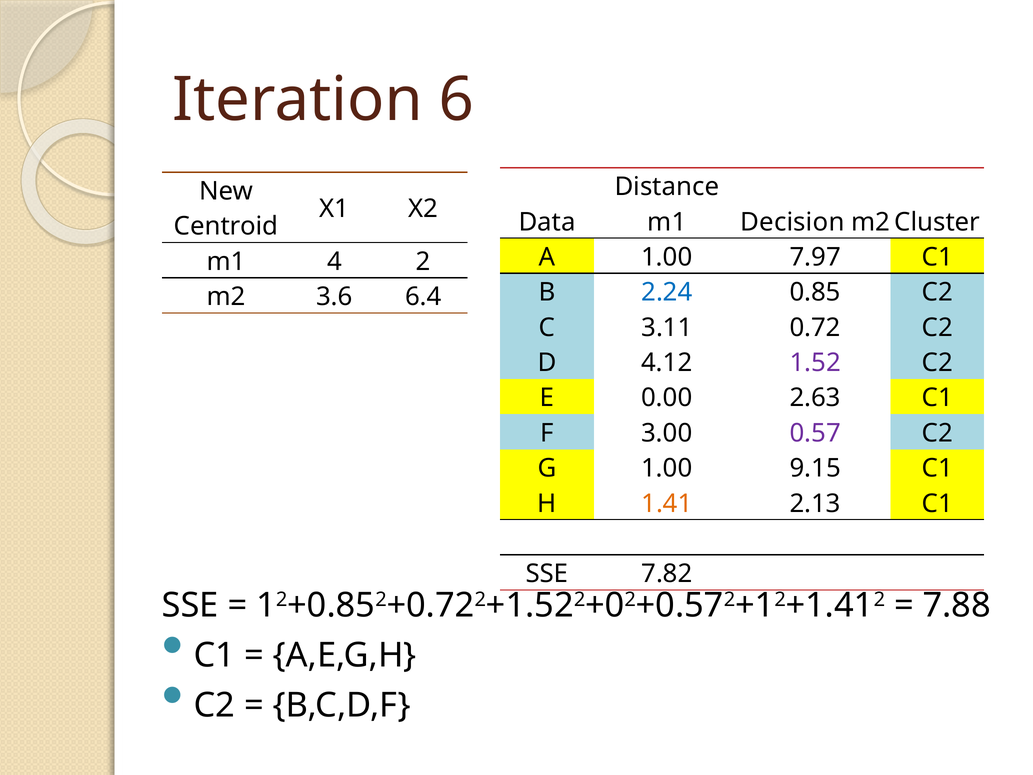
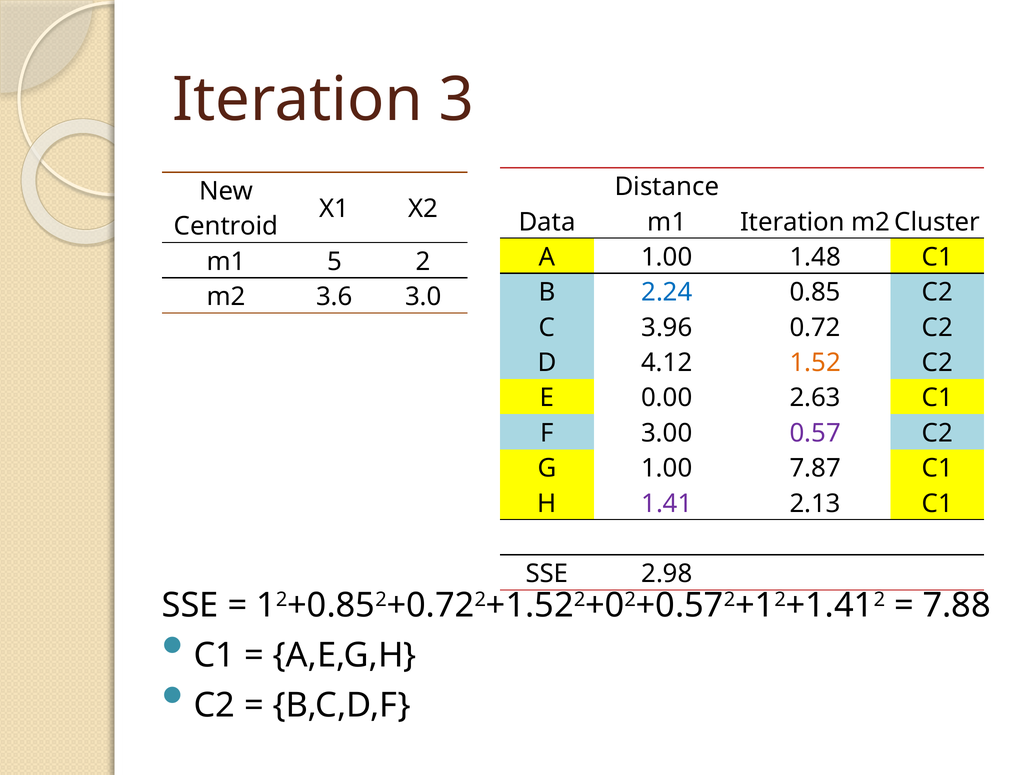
6: 6 -> 3 (456, 100)
m1 Decision: Decision -> Iteration (793, 222)
7.97: 7.97 -> 1.48 (815, 257)
4: 4 -> 5 (334, 262)
6.4: 6.4 -> 3.0 (423, 297)
3.11: 3.11 -> 3.96 (667, 327)
1.52 colour: purple -> orange (815, 363)
9.15: 9.15 -> 7.87 (815, 468)
1.41 colour: orange -> purple (667, 503)
7.82: 7.82 -> 2.98 (667, 574)
